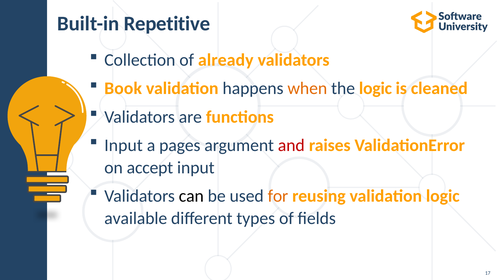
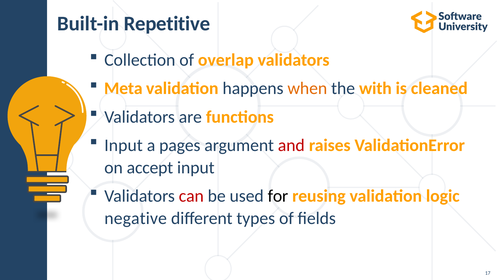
already: already -> overlap (226, 60)
Book: Book -> Meta (123, 88)
the logic: logic -> with (375, 88)
can colour: black -> red (191, 196)
for colour: orange -> black (278, 196)
available: available -> negative (136, 218)
